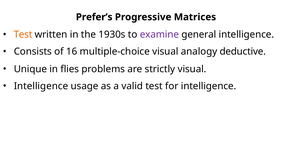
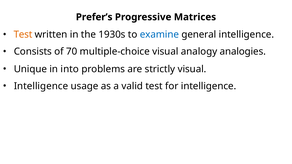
examine colour: purple -> blue (159, 35)
16: 16 -> 70 (72, 52)
deductive: deductive -> analogies (243, 52)
flies: flies -> into (70, 69)
